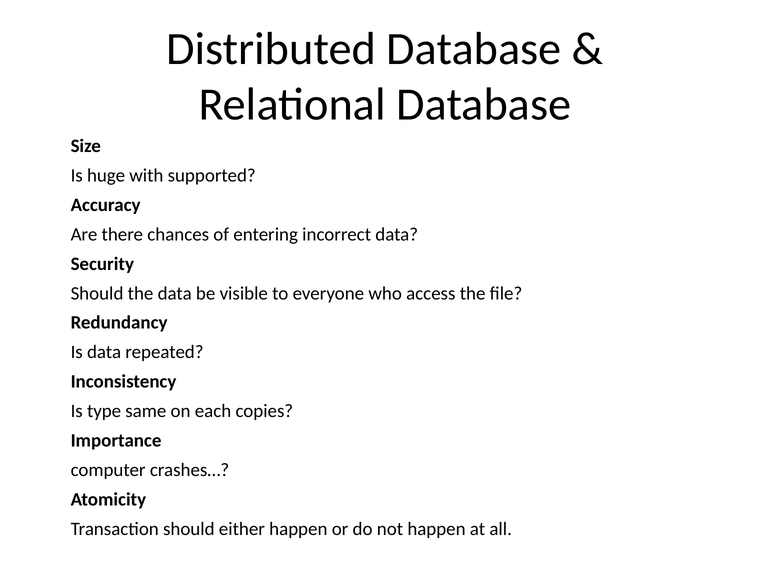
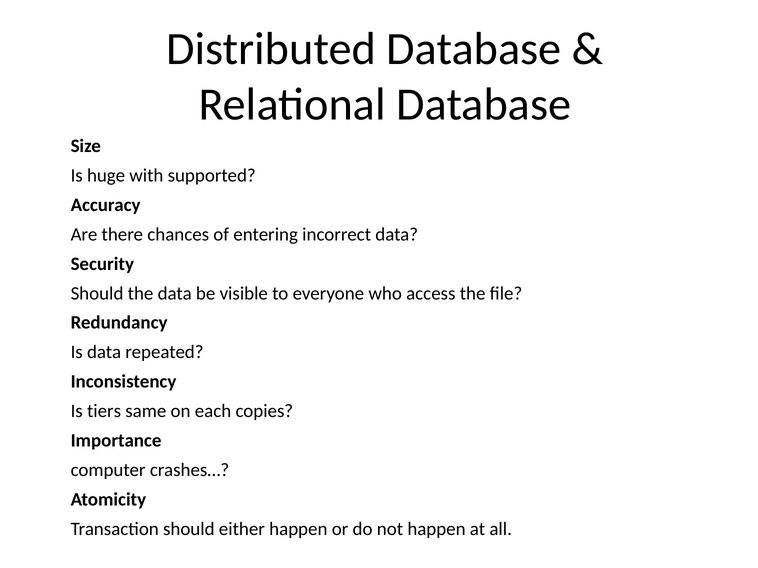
type: type -> tiers (104, 411)
